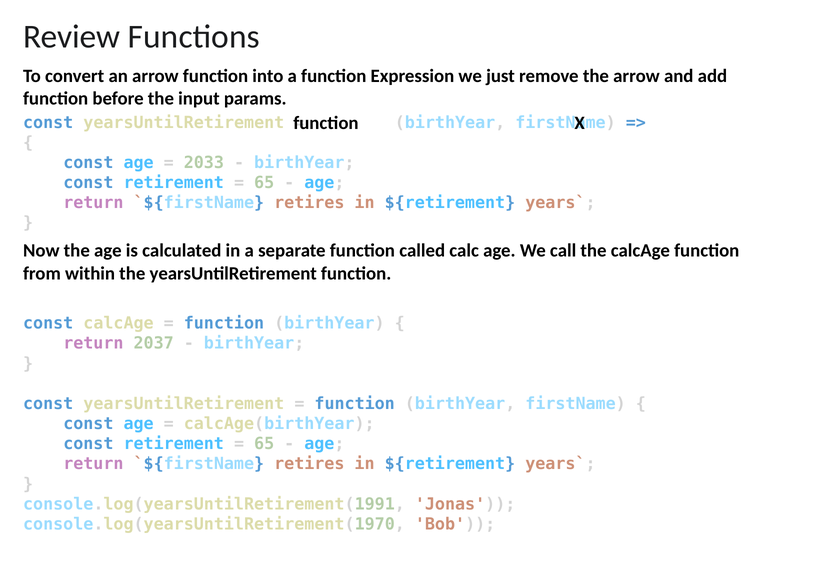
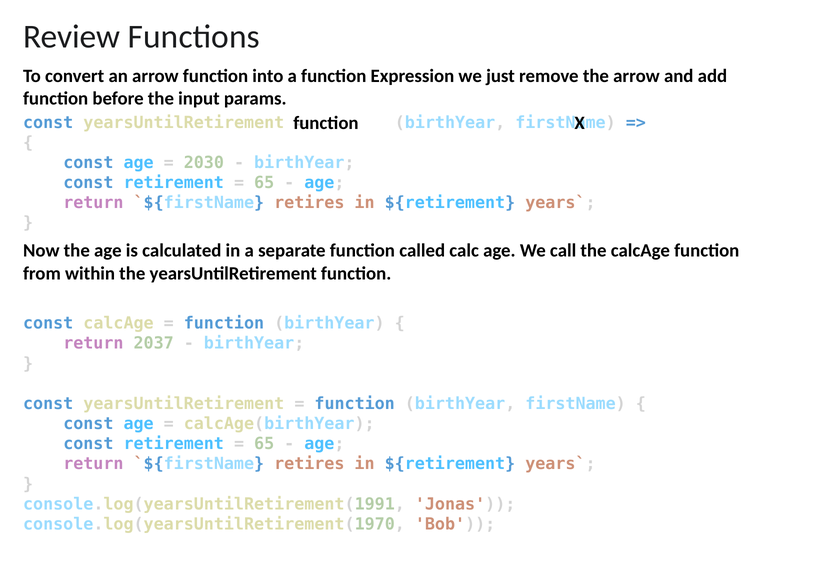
2033: 2033 -> 2030 (204, 163)
